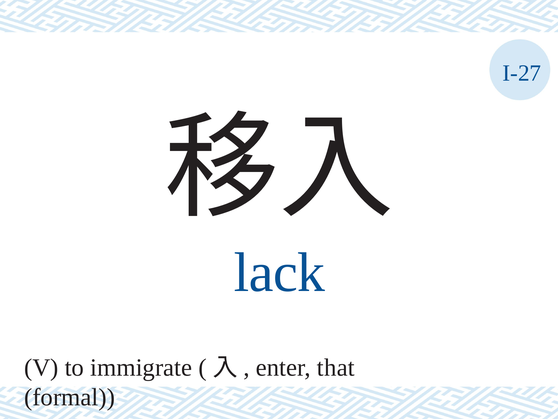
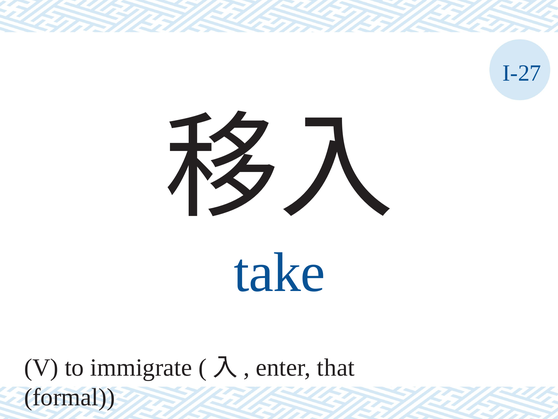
lack: lack -> take (280, 272)
